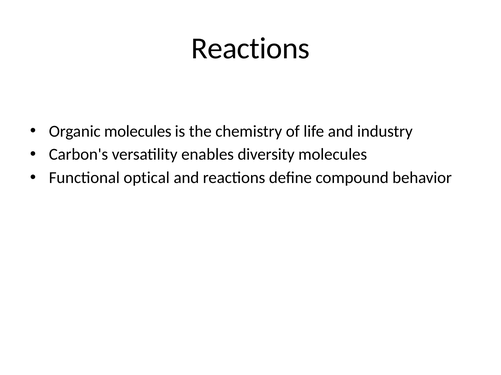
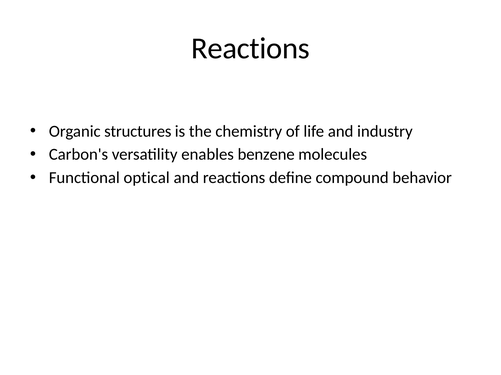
Organic molecules: molecules -> structures (138, 131)
diversity: diversity -> benzene (266, 155)
